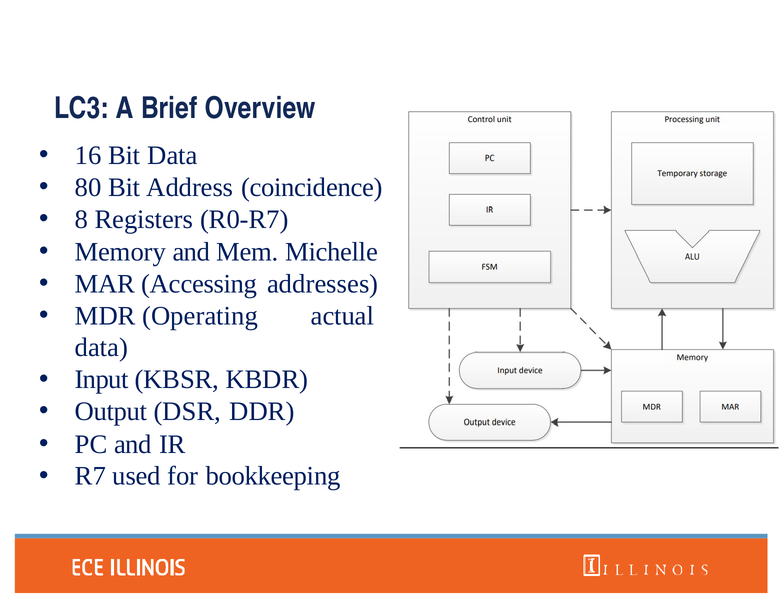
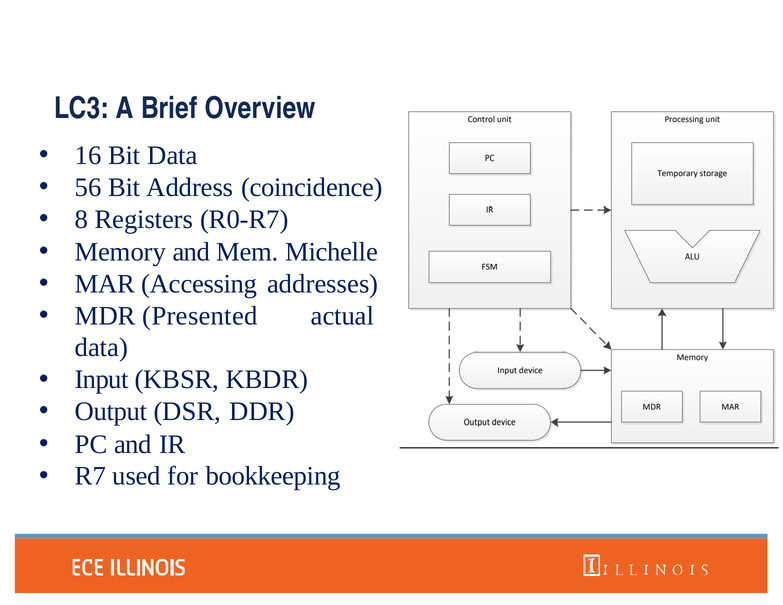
80: 80 -> 56 (88, 187)
Operating: Operating -> Presented (200, 316)
